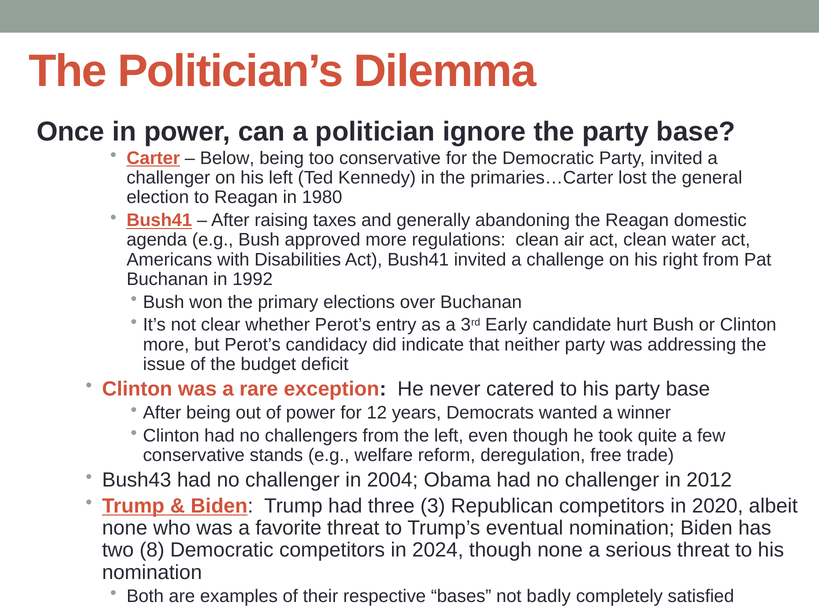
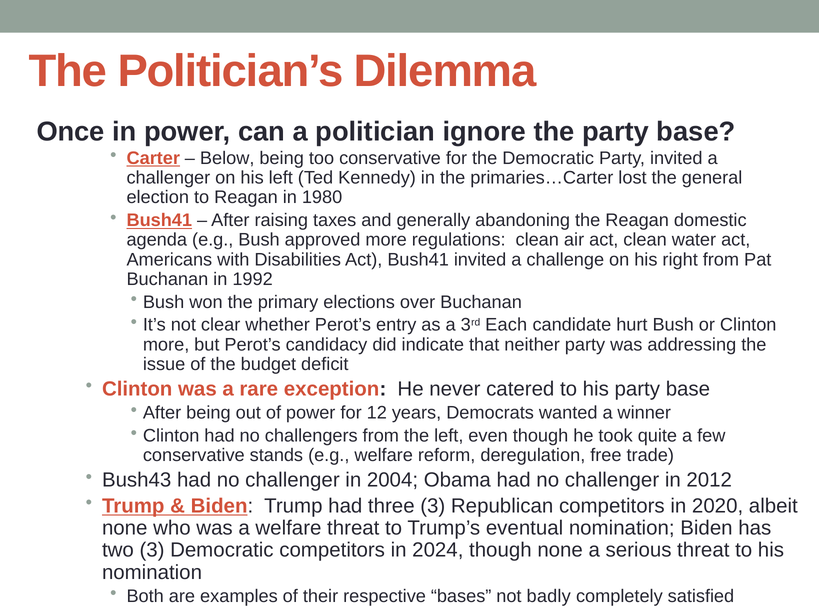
Early: Early -> Each (506, 325)
a favorite: favorite -> welfare (288, 528)
two 8: 8 -> 3 (152, 550)
